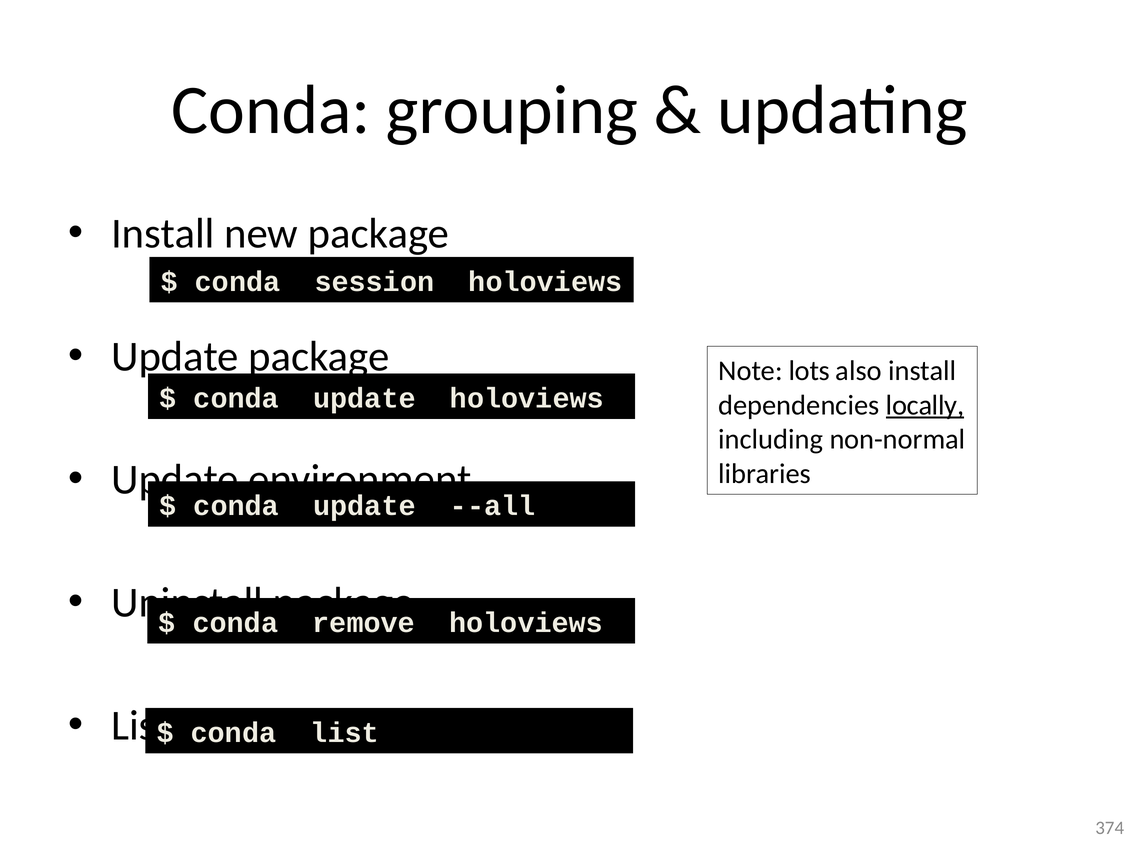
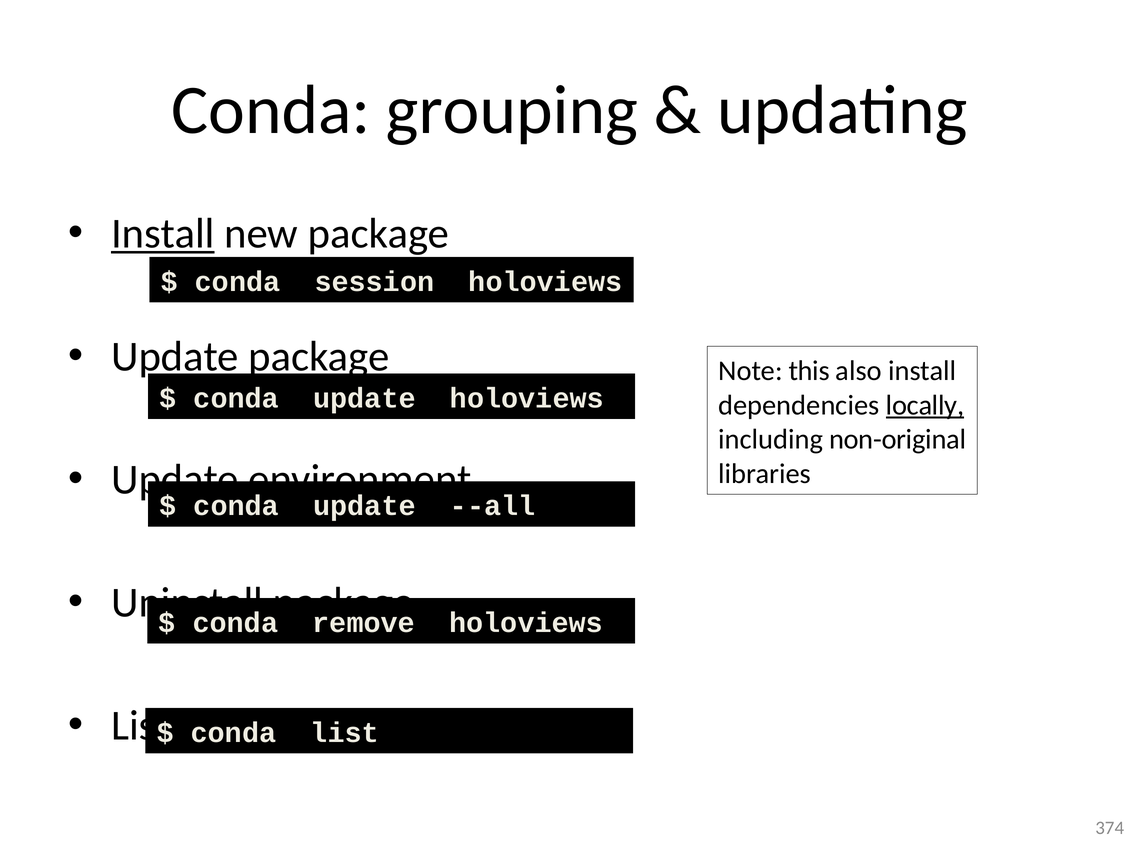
Install underline: none -> present (163, 234)
lots: lots -> this (809, 371)
non-normal: non-normal -> non-original (898, 439)
